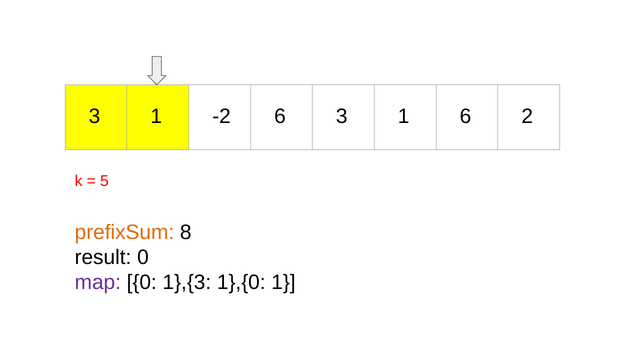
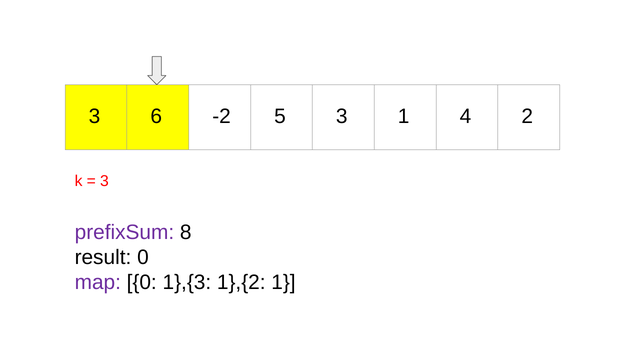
1: 1 -> 6 (156, 116)
-2 6: 6 -> 5 (280, 116)
1 6: 6 -> 4 (465, 116)
5: 5 -> 3 (104, 181)
prefixSum colour: orange -> purple (124, 232)
1},{0: 1},{0 -> 1},{2 (241, 282)
